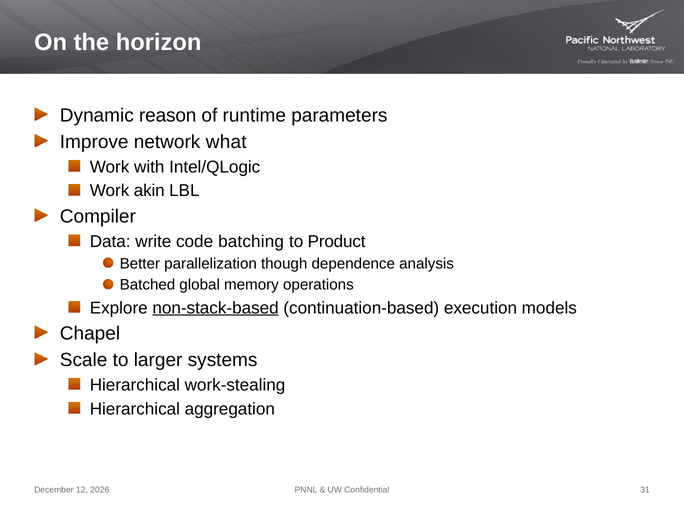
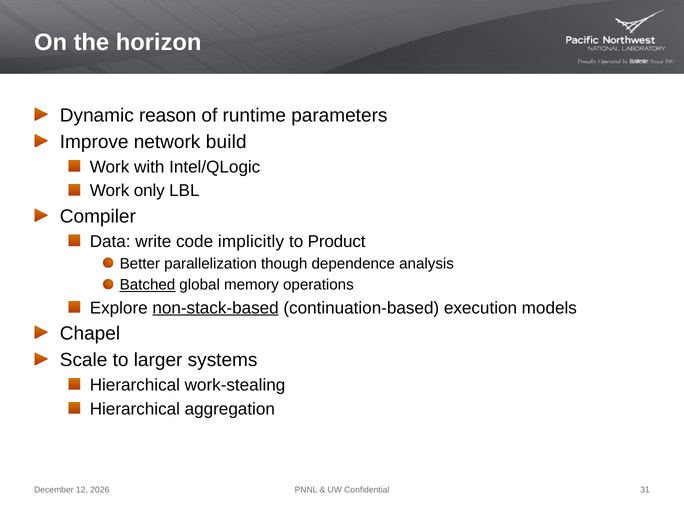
what: what -> build (226, 142)
akin: akin -> only (149, 191)
batching: batching -> implicitly (251, 241)
Batched underline: none -> present (148, 285)
